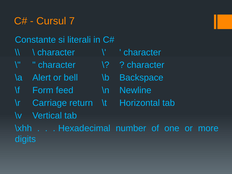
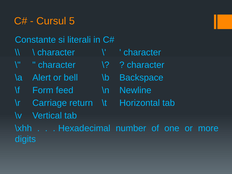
7: 7 -> 5 (72, 21)
